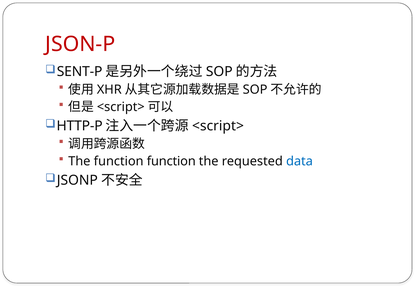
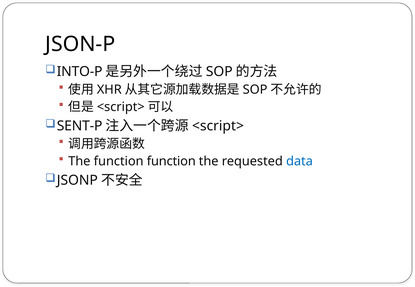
JSON-P colour: red -> black (80, 44)
SENT-P: SENT-P -> INTO-P (80, 72)
HTTP-P: HTTP-P -> SENT-P (80, 126)
